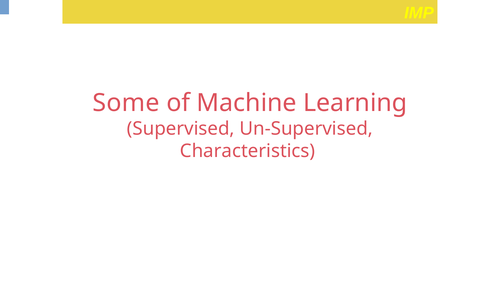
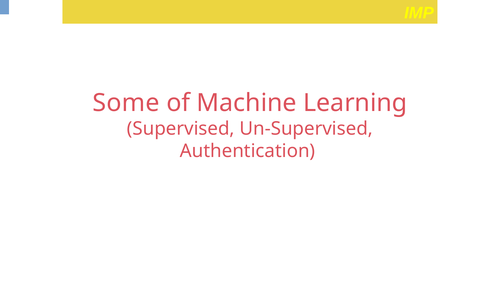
Characteristics: Characteristics -> Authentication (248, 151)
